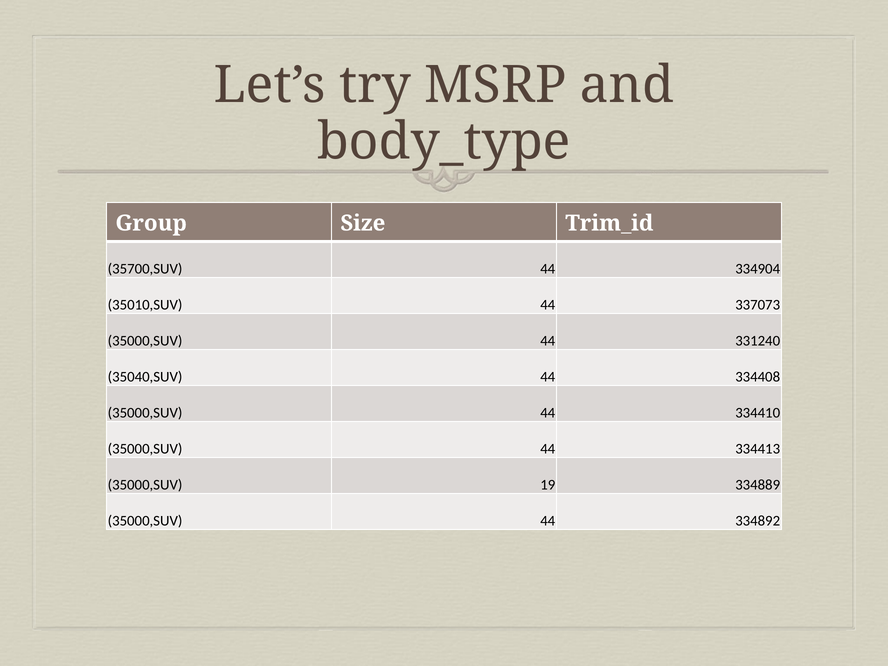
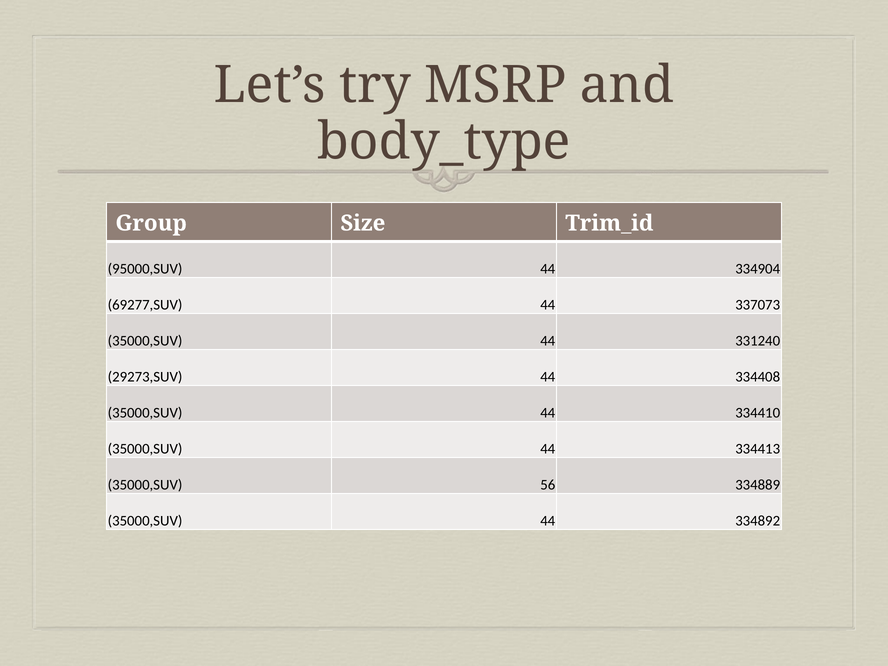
35700,SUV: 35700,SUV -> 95000,SUV (145, 269)
35010,SUV: 35010,SUV -> 69277,SUV (145, 305)
35040,SUV: 35040,SUV -> 29273,SUV (145, 377)
19: 19 -> 56 (548, 485)
